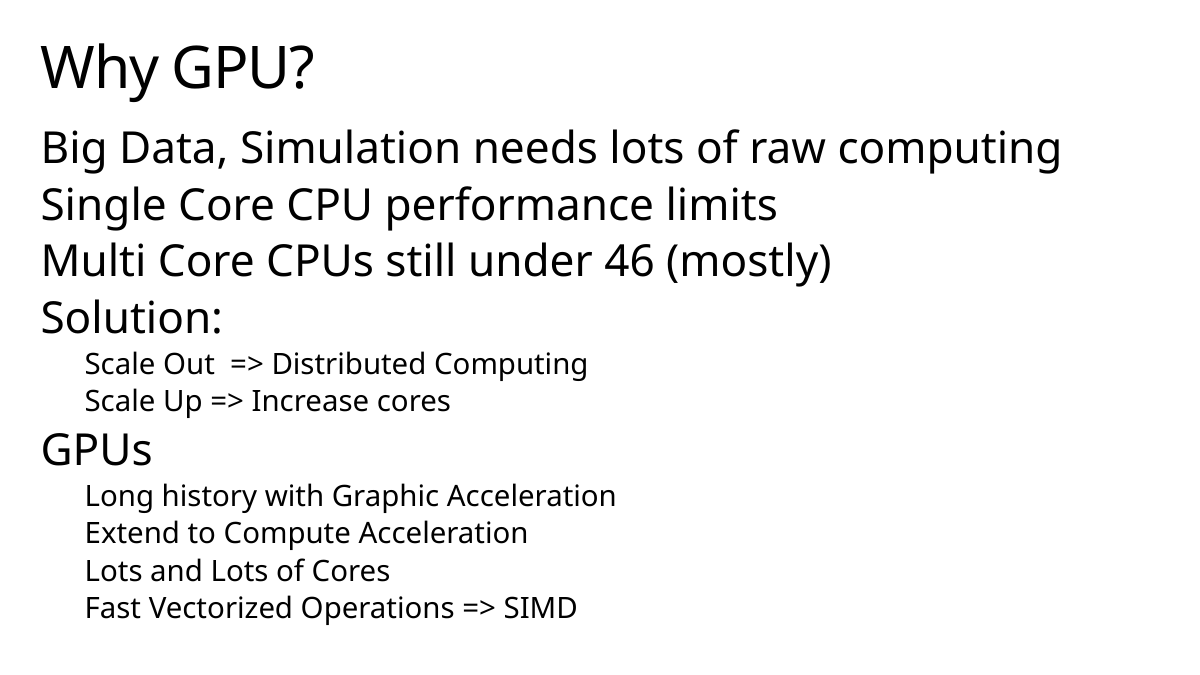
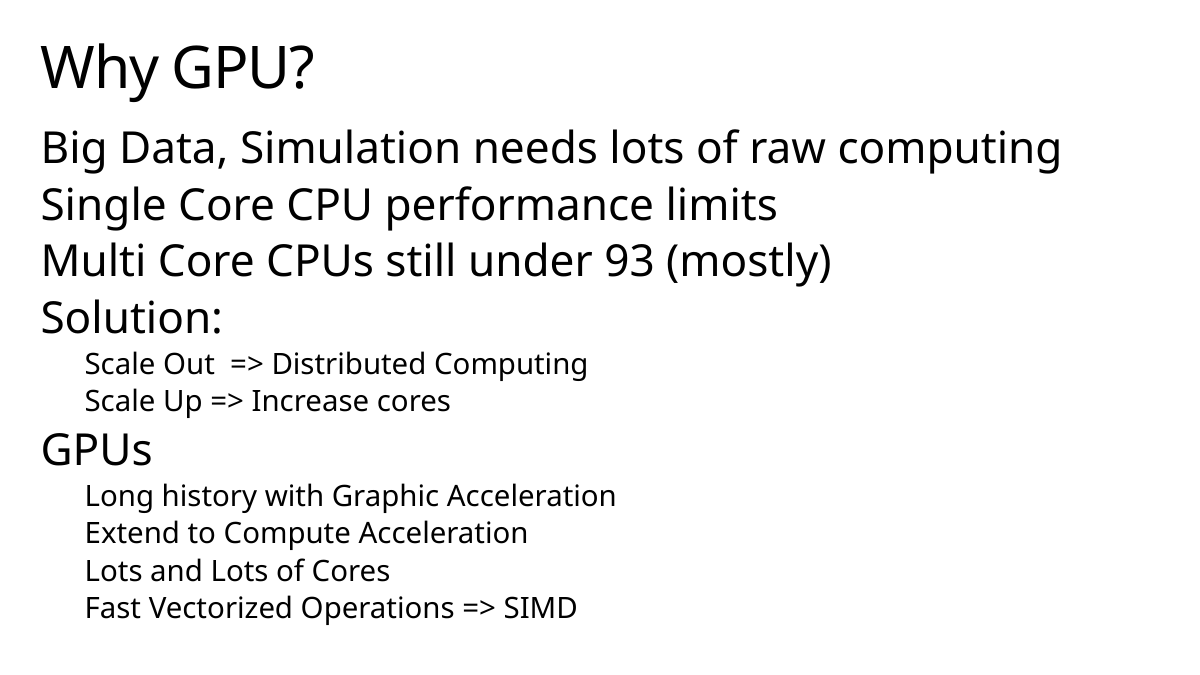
46: 46 -> 93 (630, 262)
